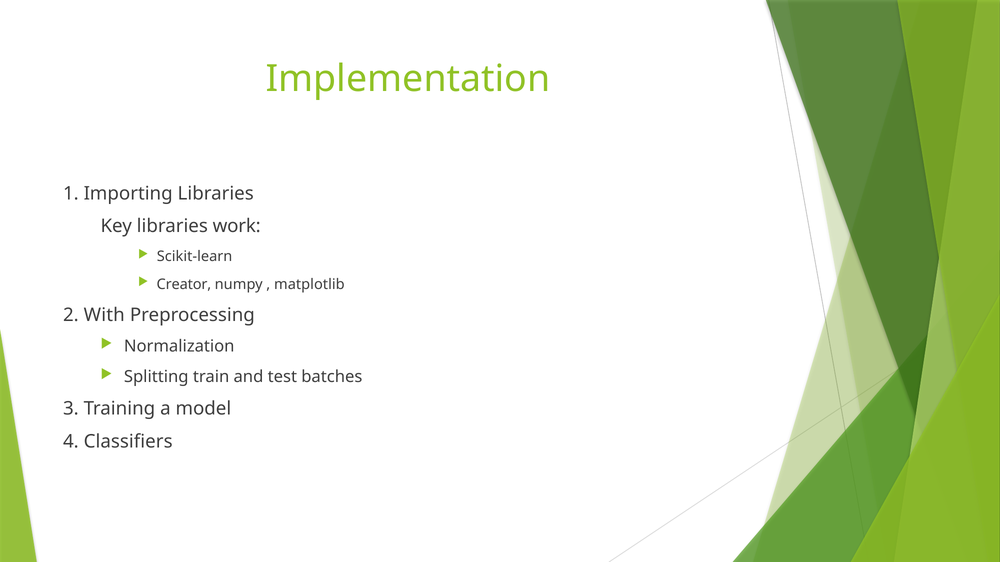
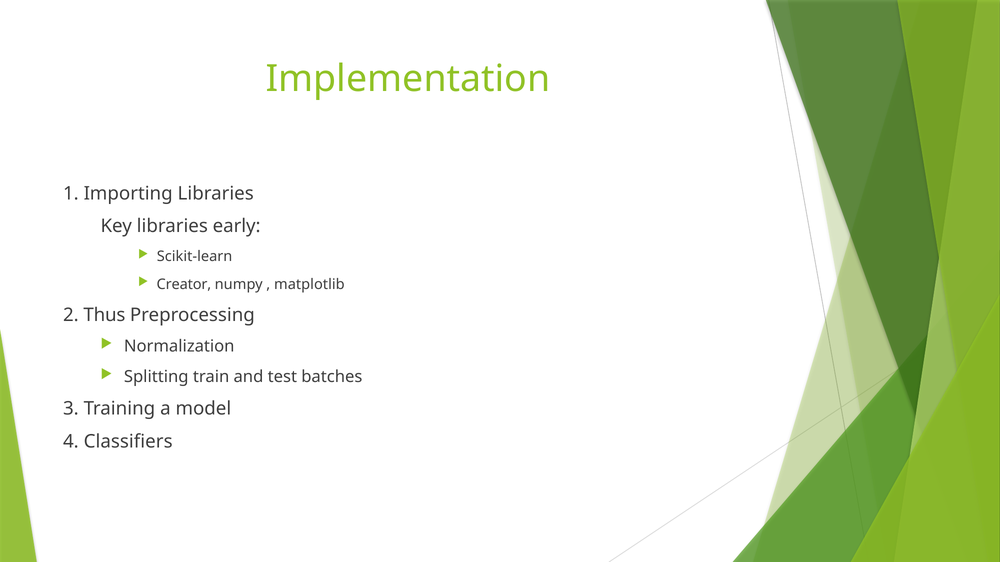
work: work -> early (237, 226)
With: With -> Thus (104, 315)
